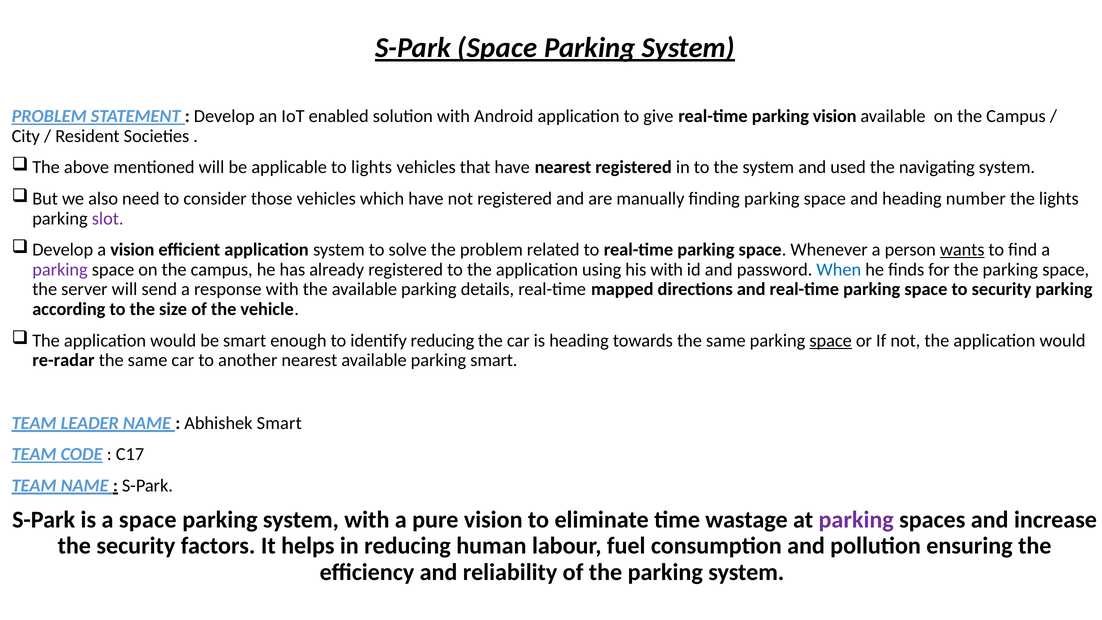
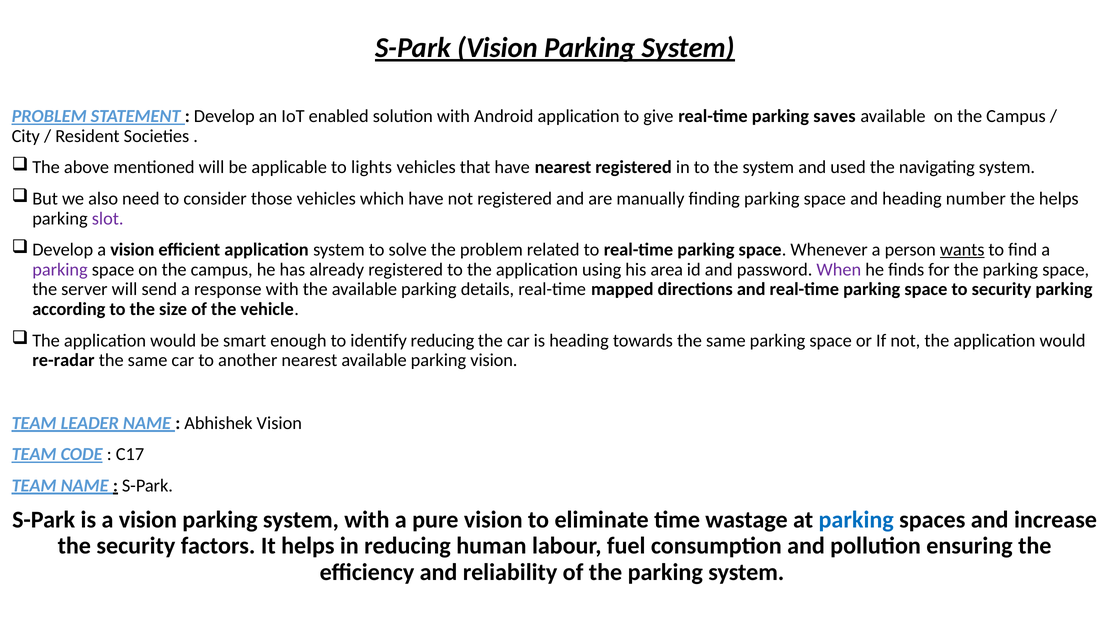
S-Park Space: Space -> Vision (498, 48)
parking vision: vision -> saves (834, 116)
the lights: lights -> helps (1059, 199)
his with: with -> area (667, 270)
When colour: blue -> purple (839, 270)
space underline: present -> none (831, 340)
parking smart: smart -> vision (494, 360)
Abhishek Smart: Smart -> Vision (279, 423)
is a space: space -> vision (148, 520)
parking colour: purple -> blue (856, 520)
